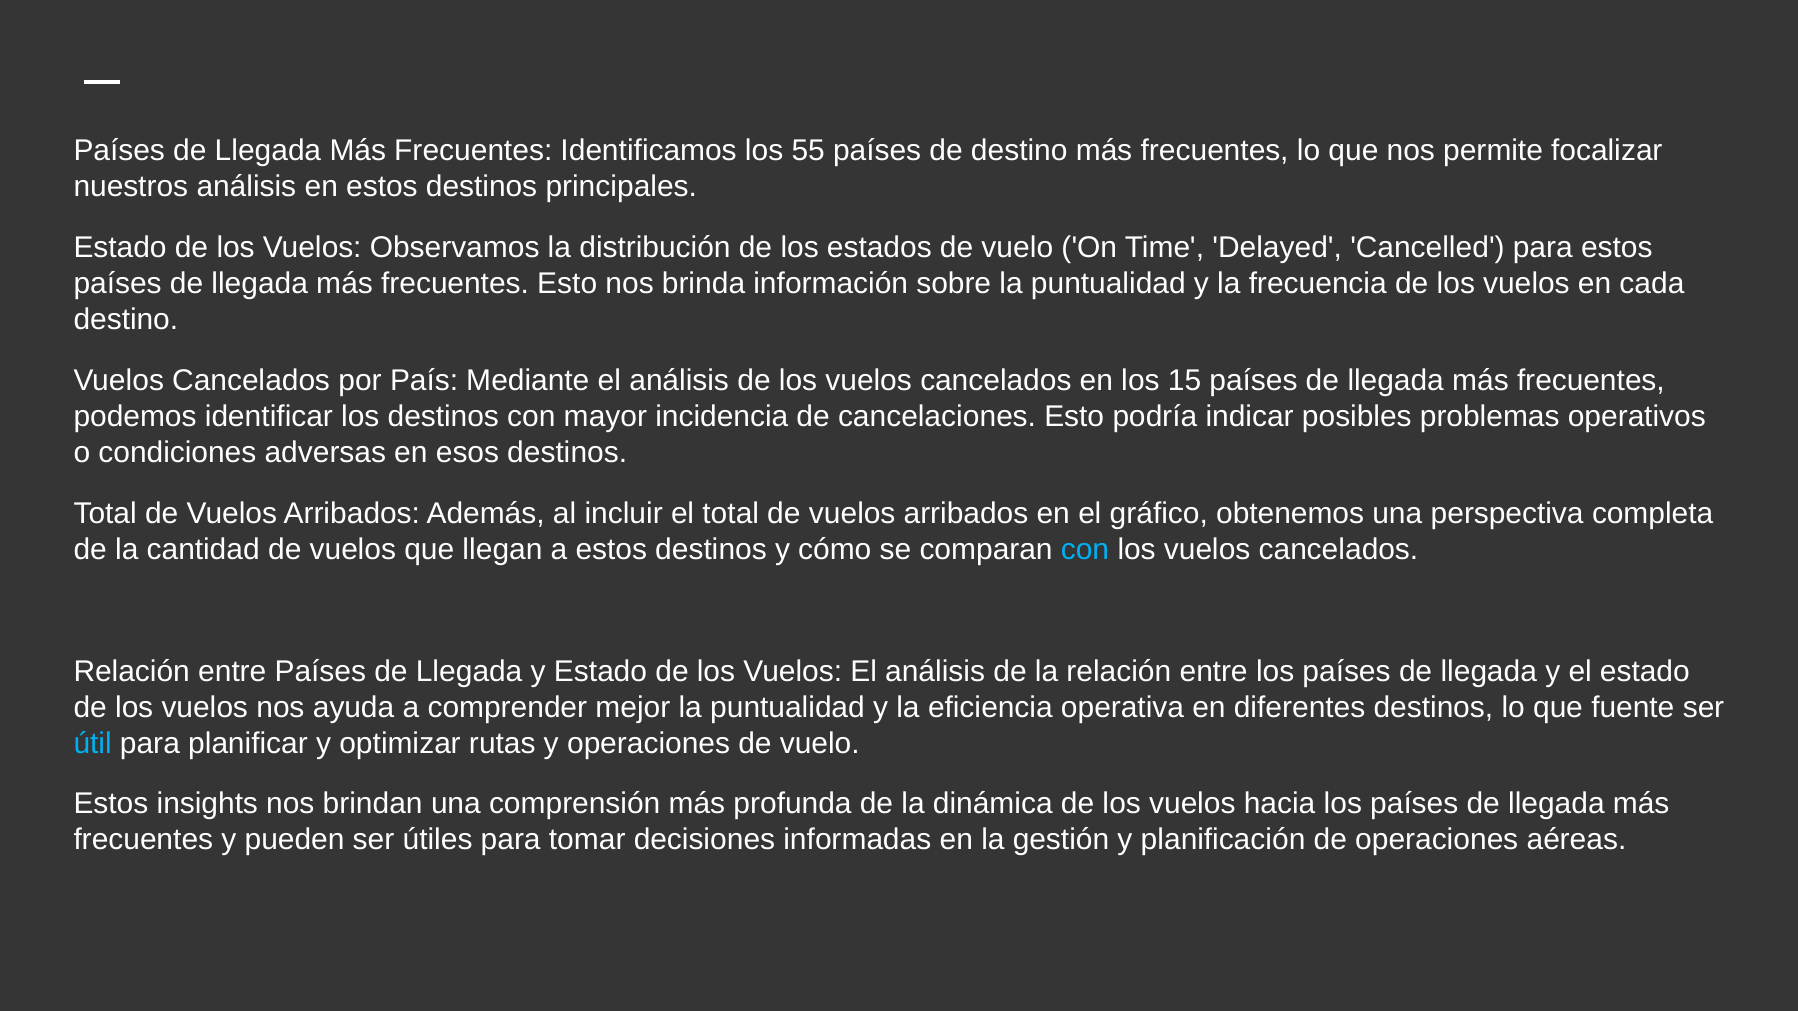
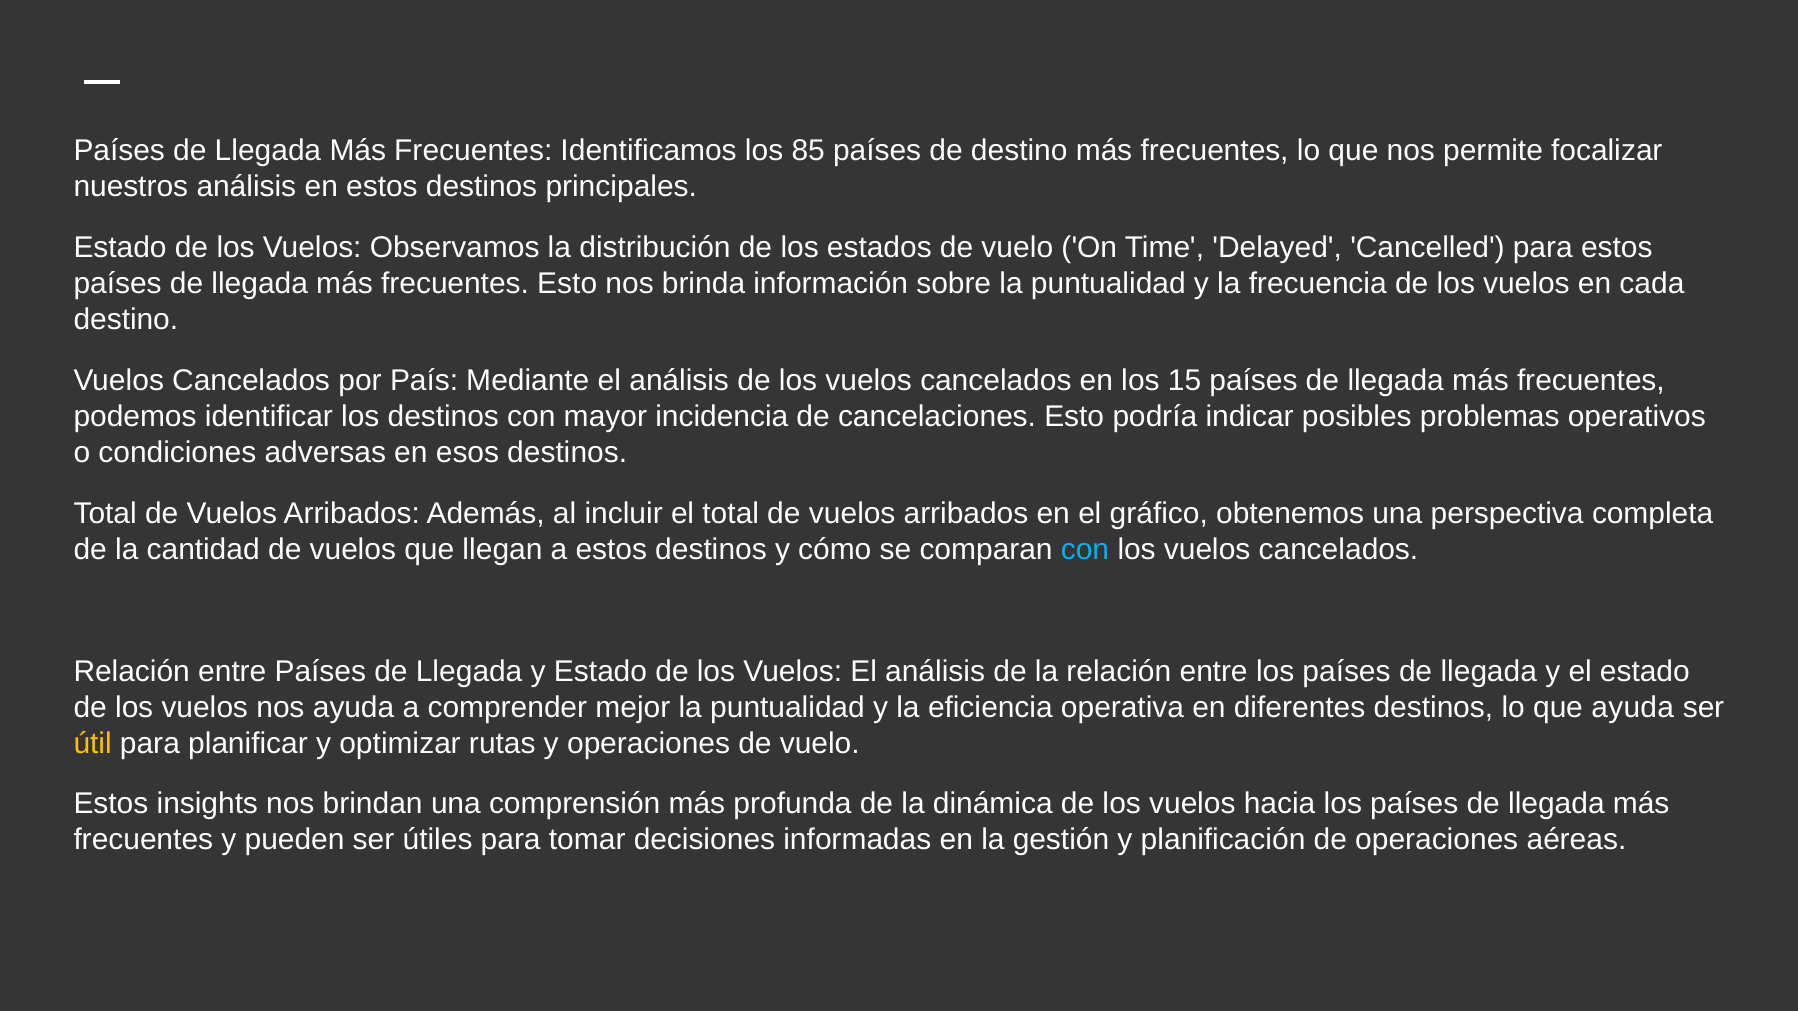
55: 55 -> 85 (808, 151)
que fuente: fuente -> ayuda (1633, 707)
útil colour: light blue -> yellow (93, 743)
